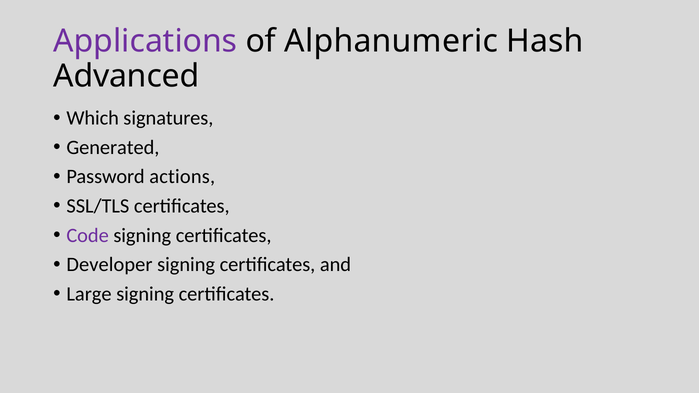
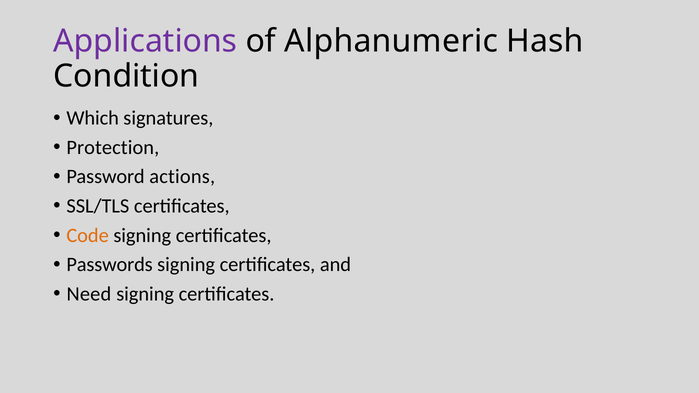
Advanced: Advanced -> Condition (126, 76)
Generated: Generated -> Protection (113, 147)
Code colour: purple -> orange (88, 235)
Developer: Developer -> Passwords (110, 265)
Large: Large -> Need (89, 294)
